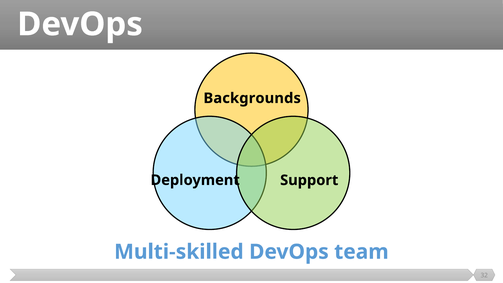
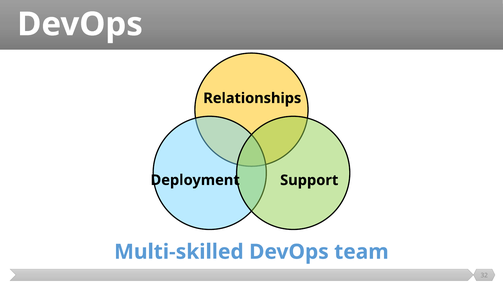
Backgrounds: Backgrounds -> Relationships (252, 98)
